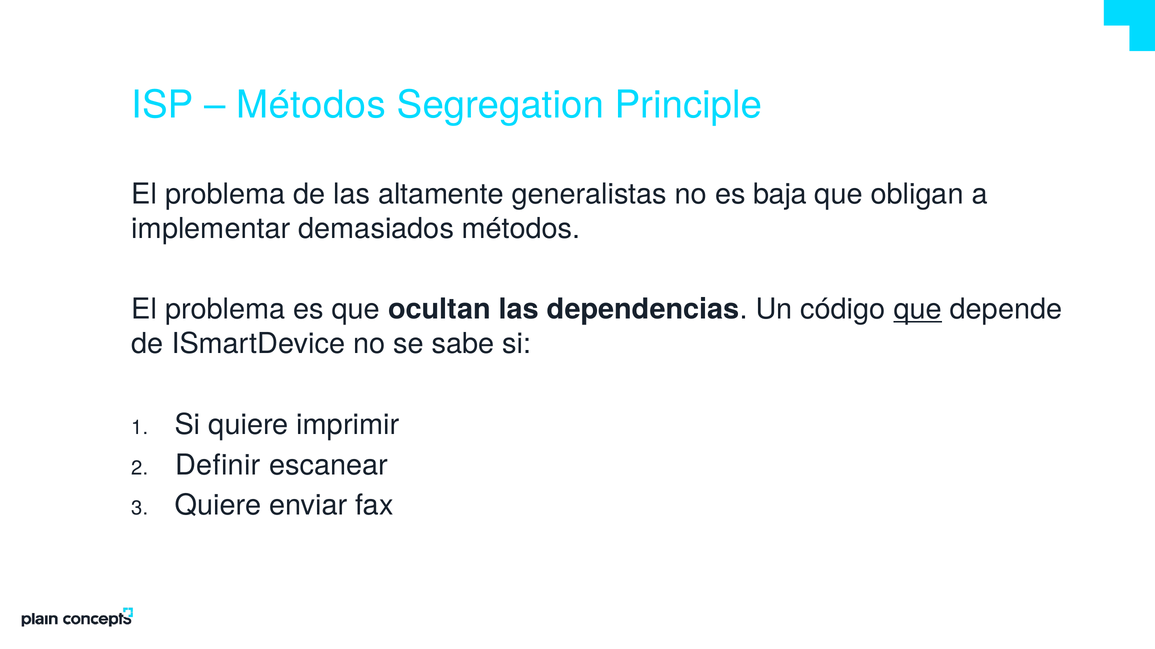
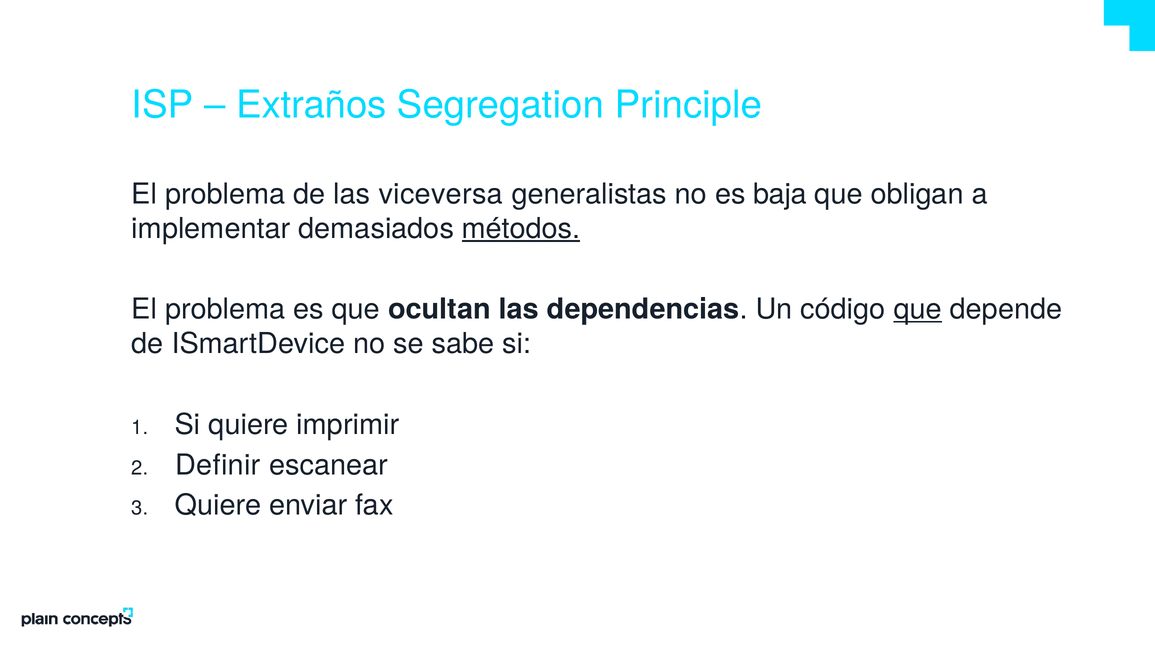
Métodos: Métodos -> Extraños (311, 105)
altamente: altamente -> viceversa (441, 194)
métodos underline: none -> present (521, 229)
